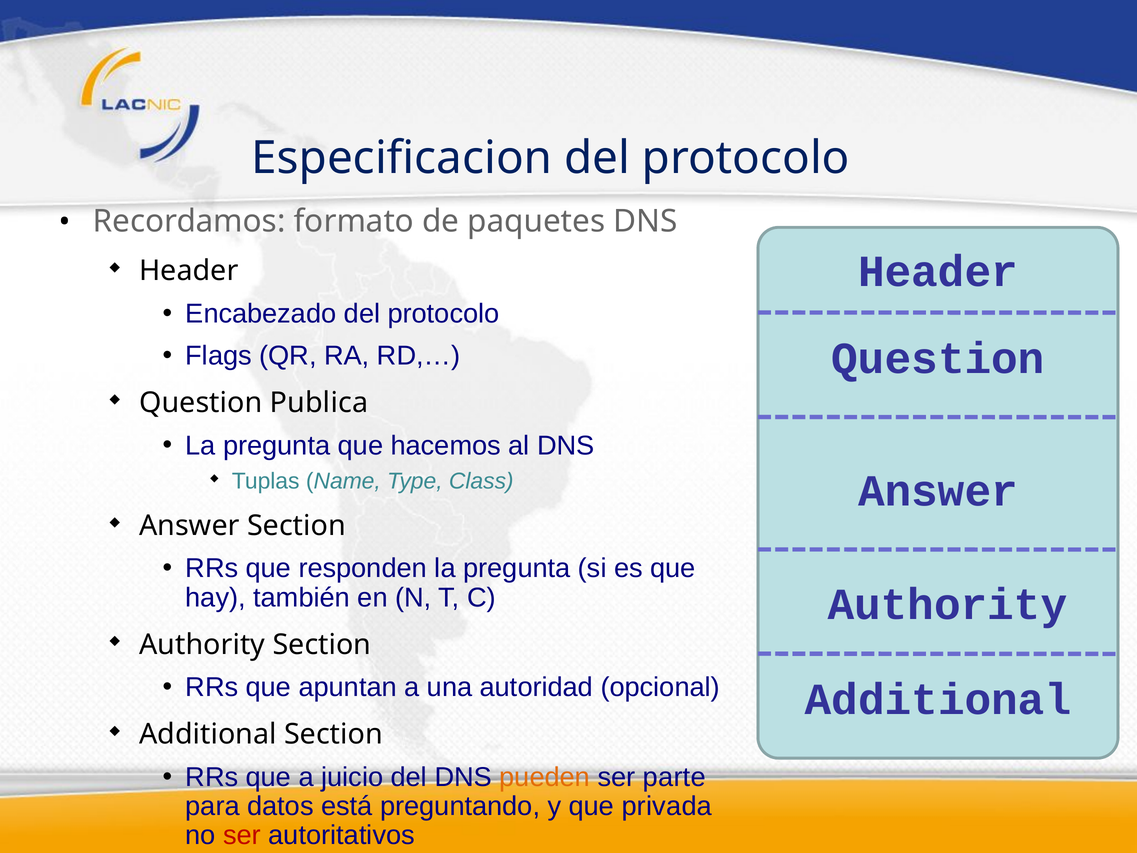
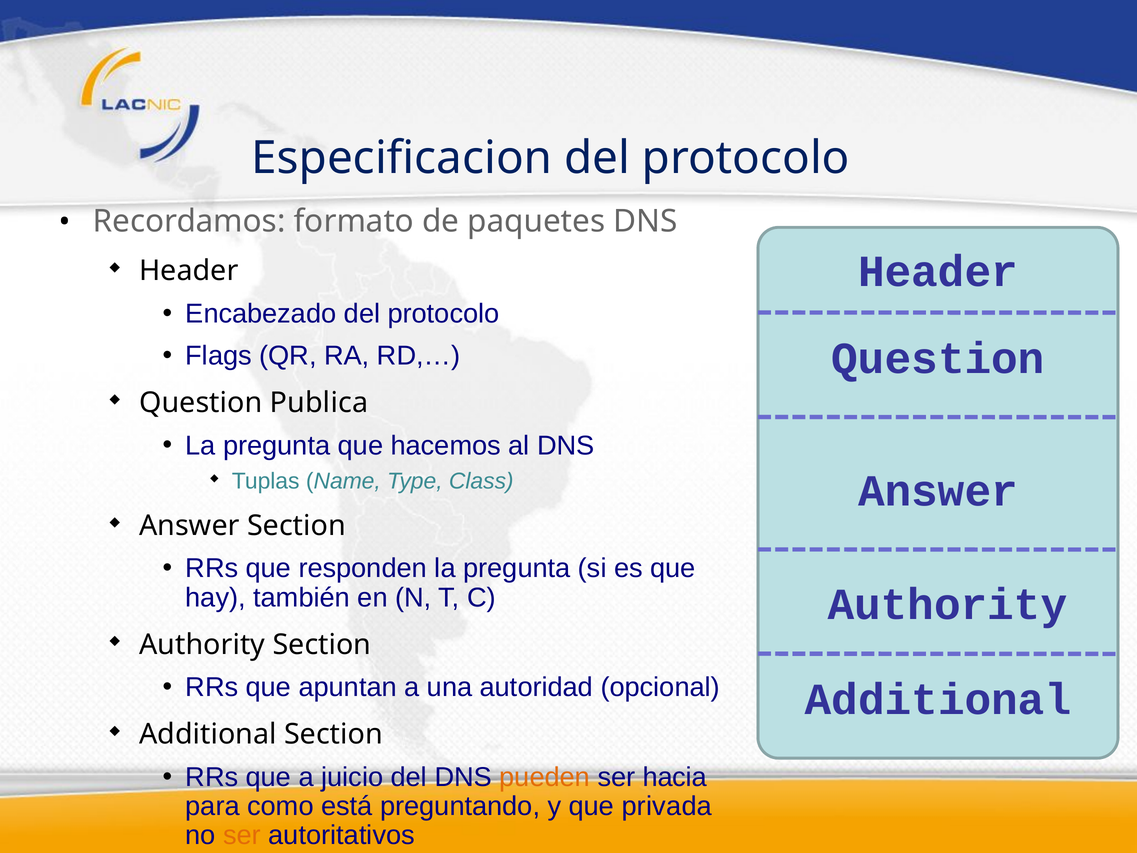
parte: parte -> hacia (675, 777)
datos: datos -> como (281, 806)
ser colour: red -> orange (242, 835)
